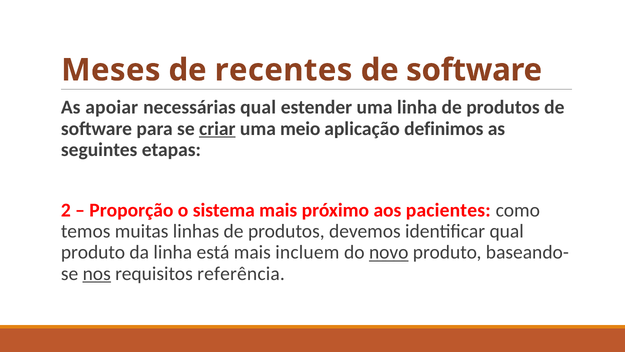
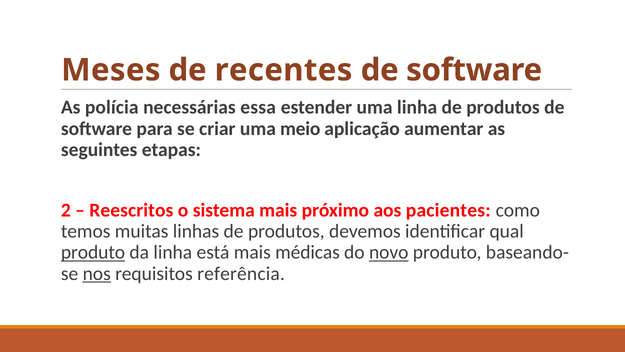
apoiar: apoiar -> polícia (112, 107)
necessárias qual: qual -> essa (258, 107)
criar underline: present -> none (217, 128)
definimos: definimos -> aumentar (444, 128)
Proporção: Proporção -> Reescritos (131, 210)
produto underline: none -> present (93, 252)
incluem: incluem -> médicas (308, 252)
